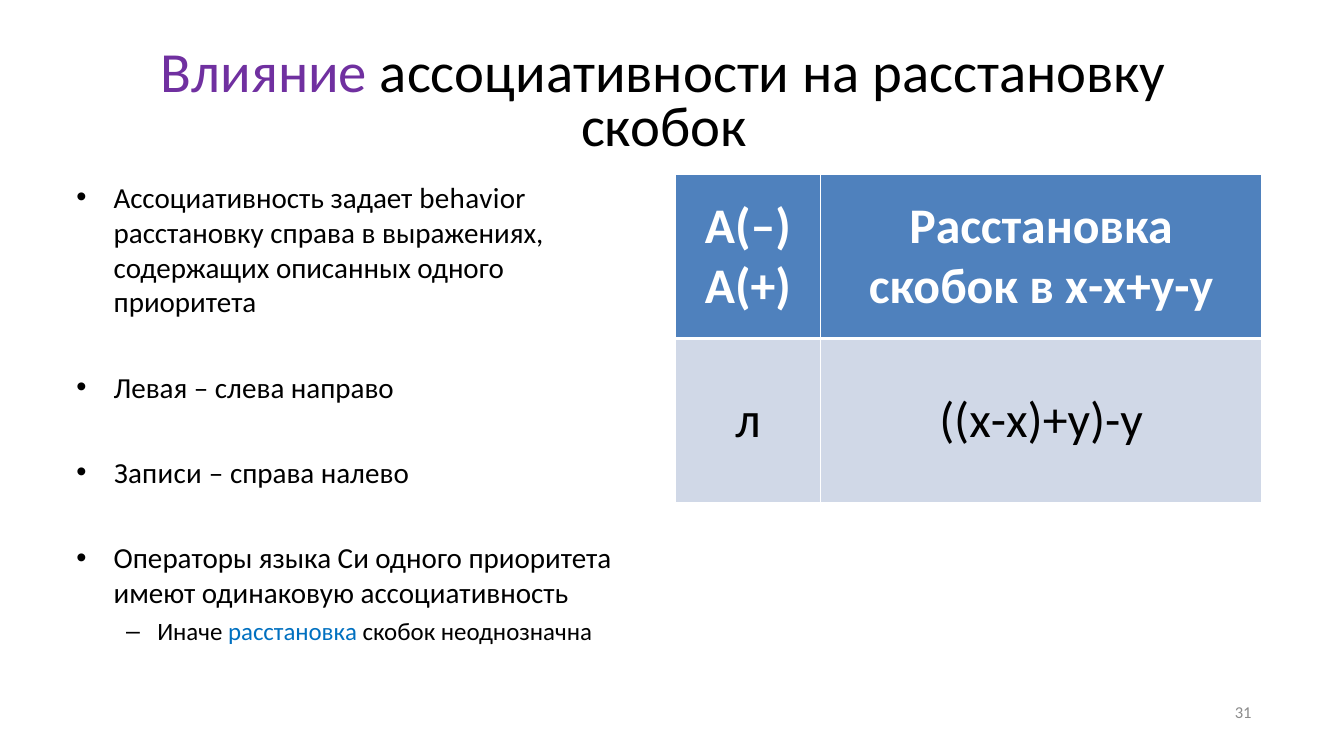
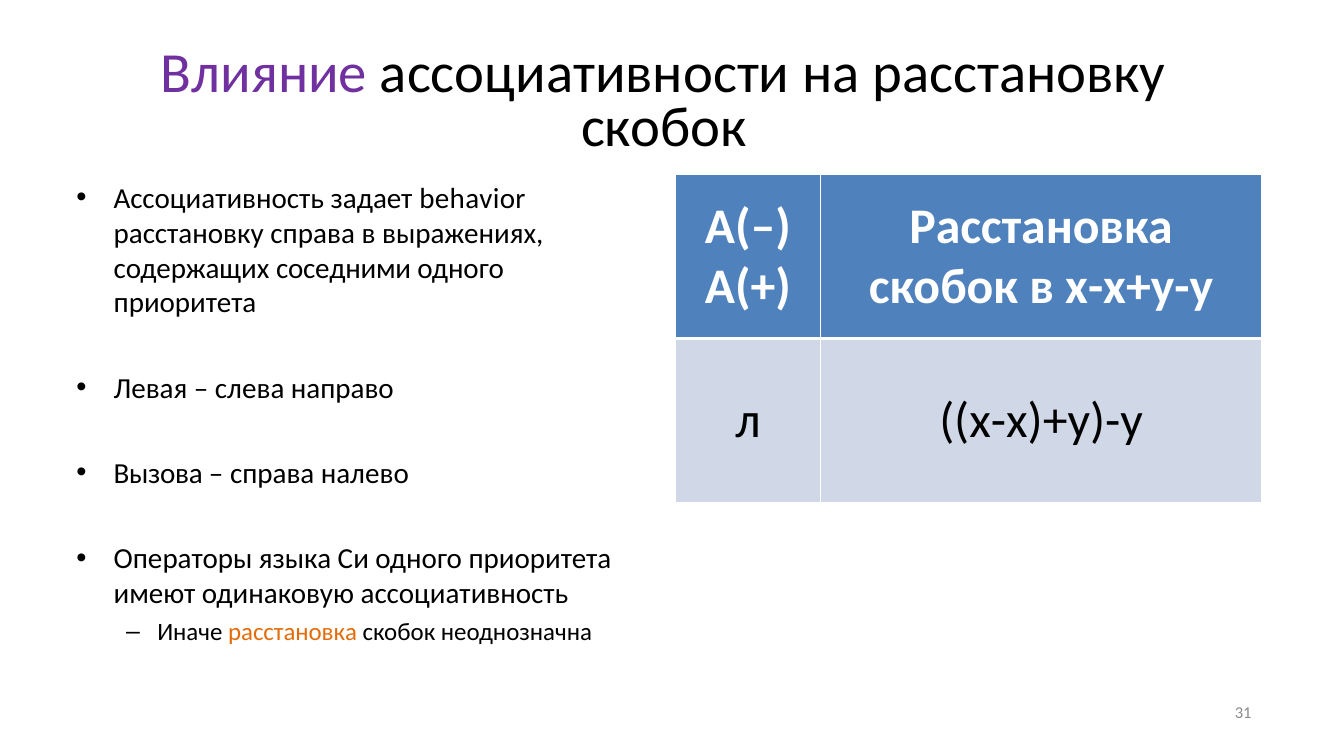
описанных: описанных -> соседними (344, 268)
Записи: Записи -> Вызова (158, 474)
расстановка colour: blue -> orange (293, 633)
